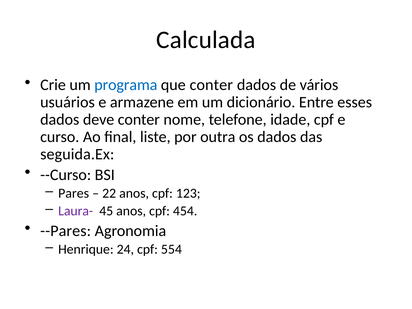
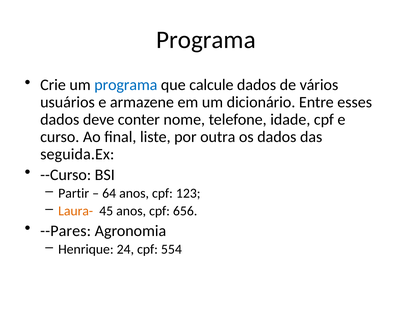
Calculada: Calculada -> Programa (206, 40)
que conter: conter -> calcule (211, 85)
Pares: Pares -> Partir (74, 193)
22: 22 -> 64 (109, 193)
Laura- colour: purple -> orange (76, 211)
454: 454 -> 656 (185, 211)
